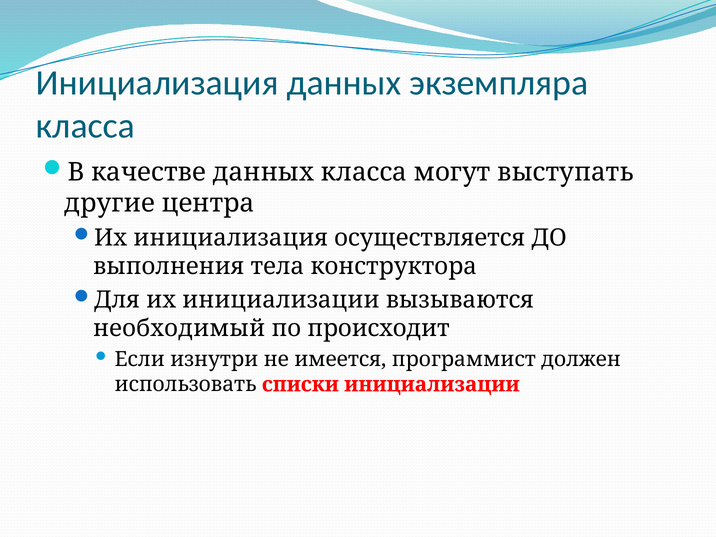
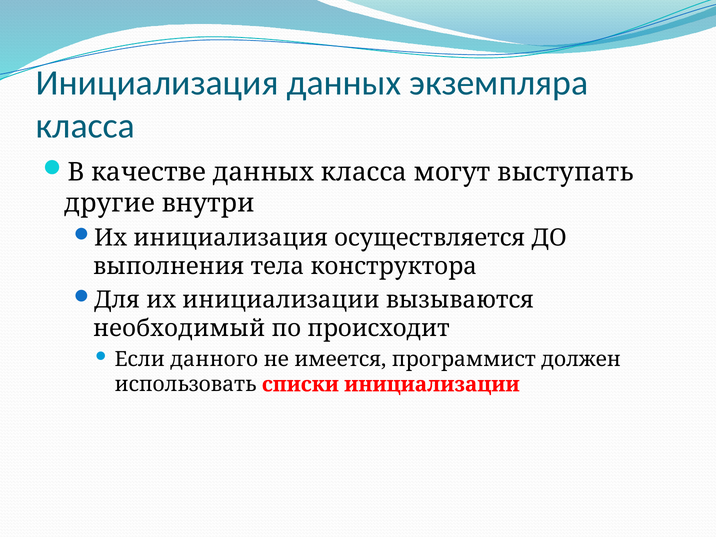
центра: центра -> внутри (208, 203)
изнутри: изнутри -> данного (214, 359)
